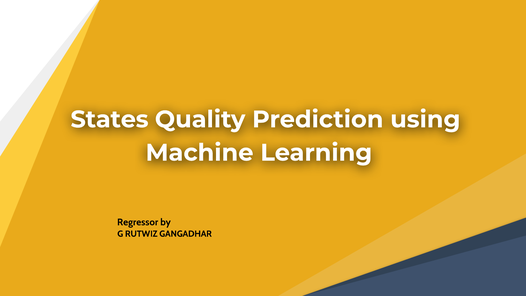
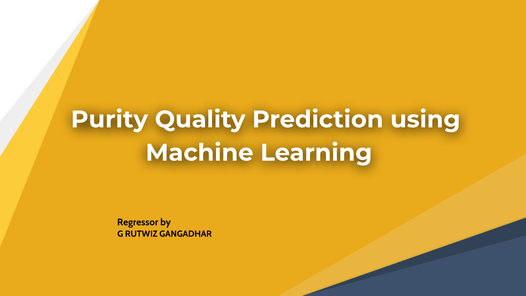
States: States -> Purity (109, 119)
